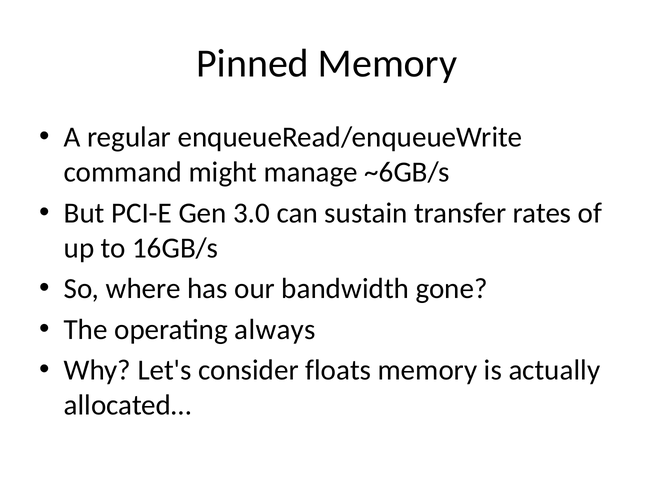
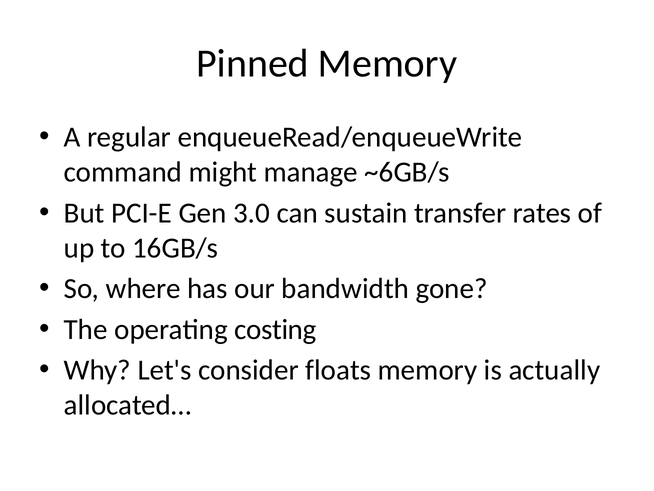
always: always -> costing (275, 329)
